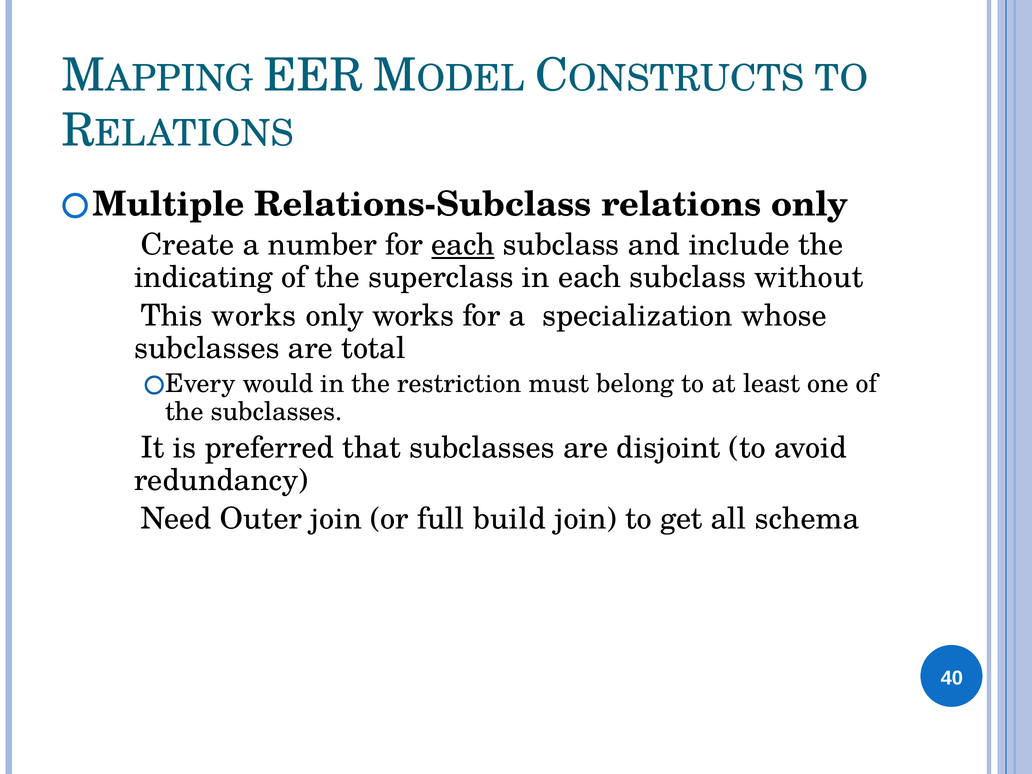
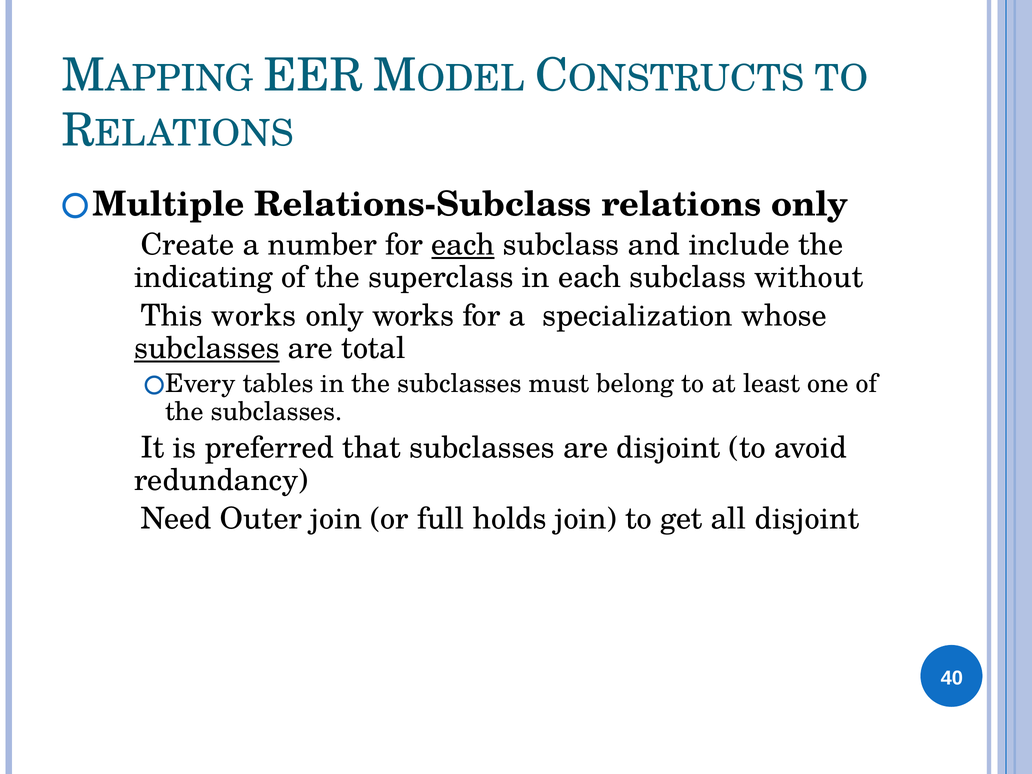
subclasses underline: none -> present (207, 349)
would: would -> tables (278, 384)
in the restriction: restriction -> subclasses (459, 384)
build: build -> holds (510, 519)
all schema: schema -> disjoint (807, 519)
